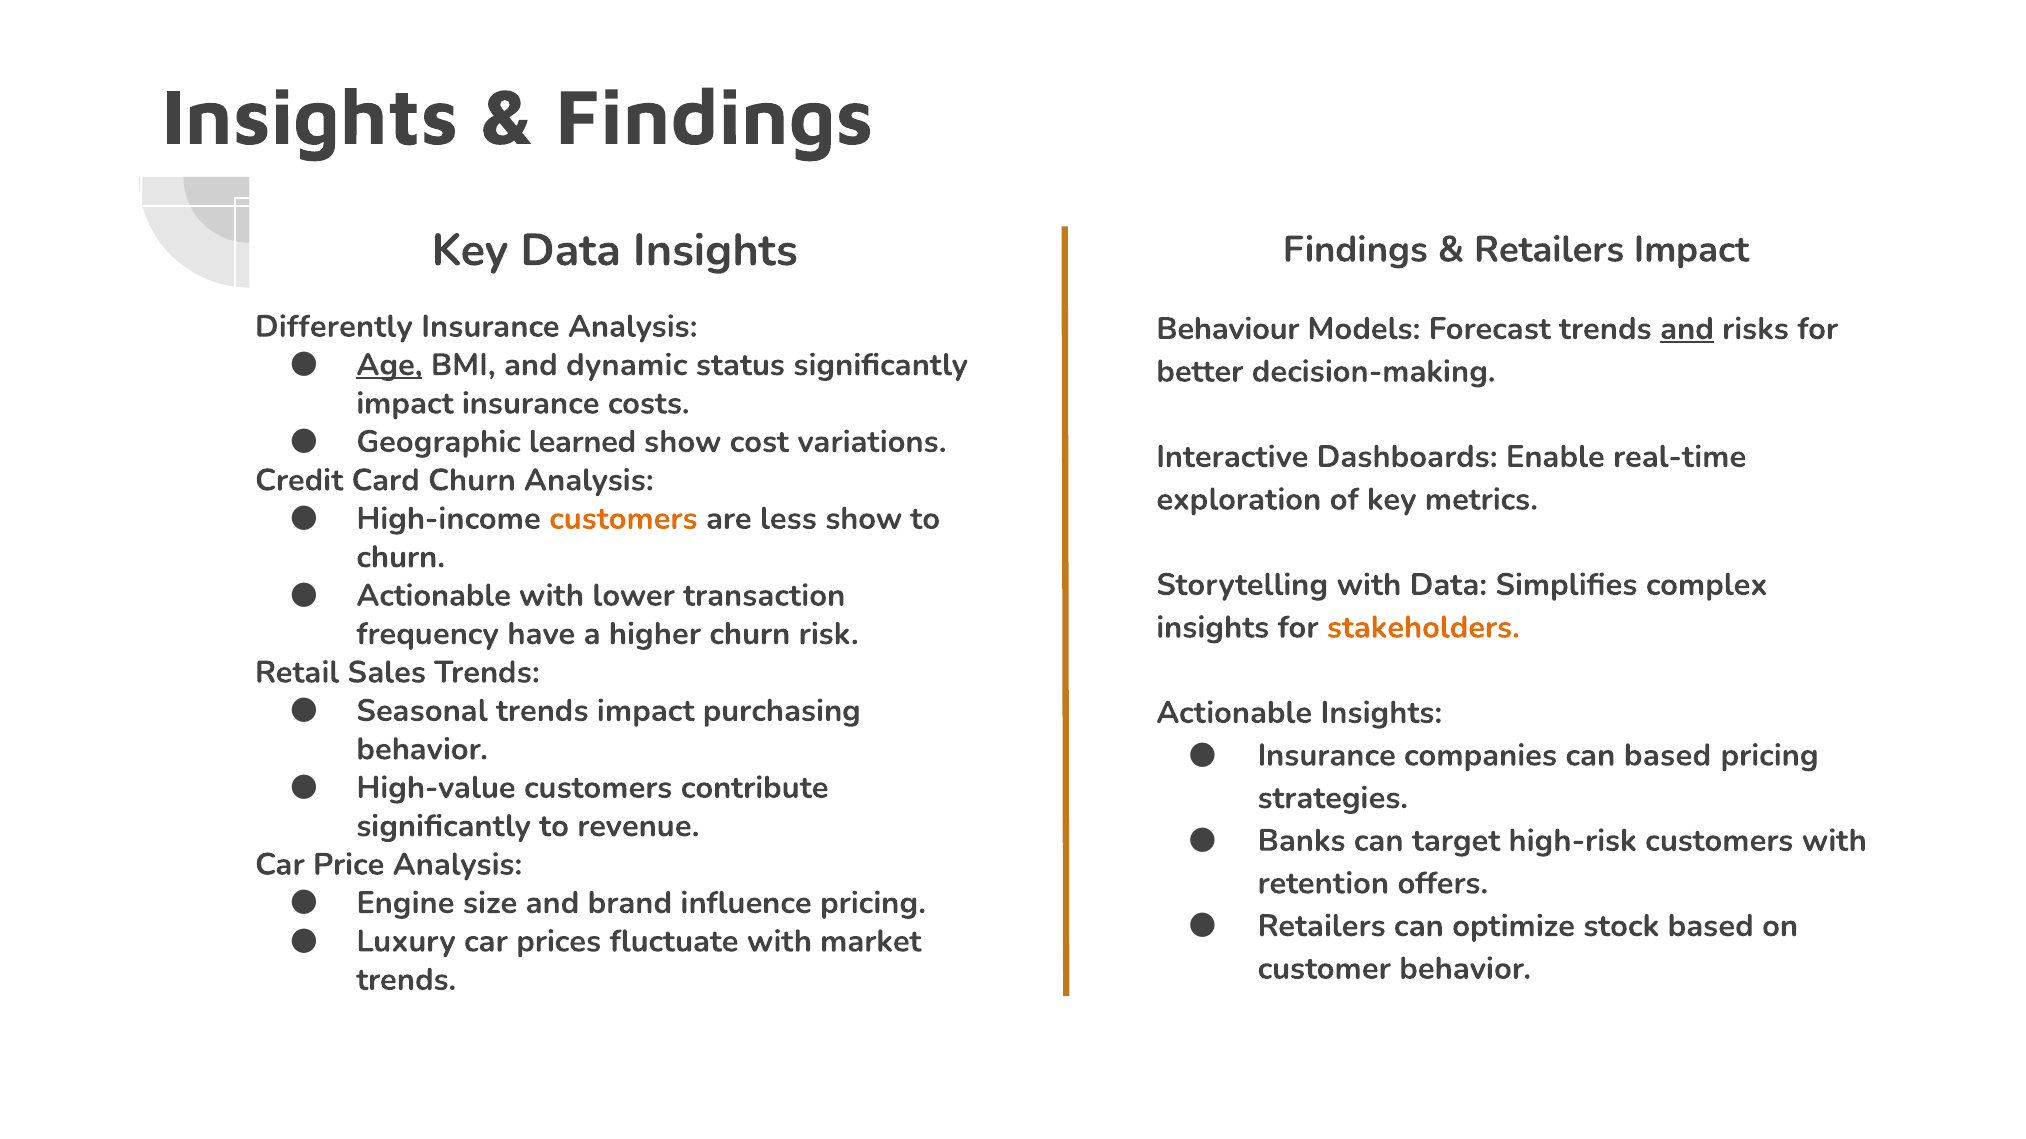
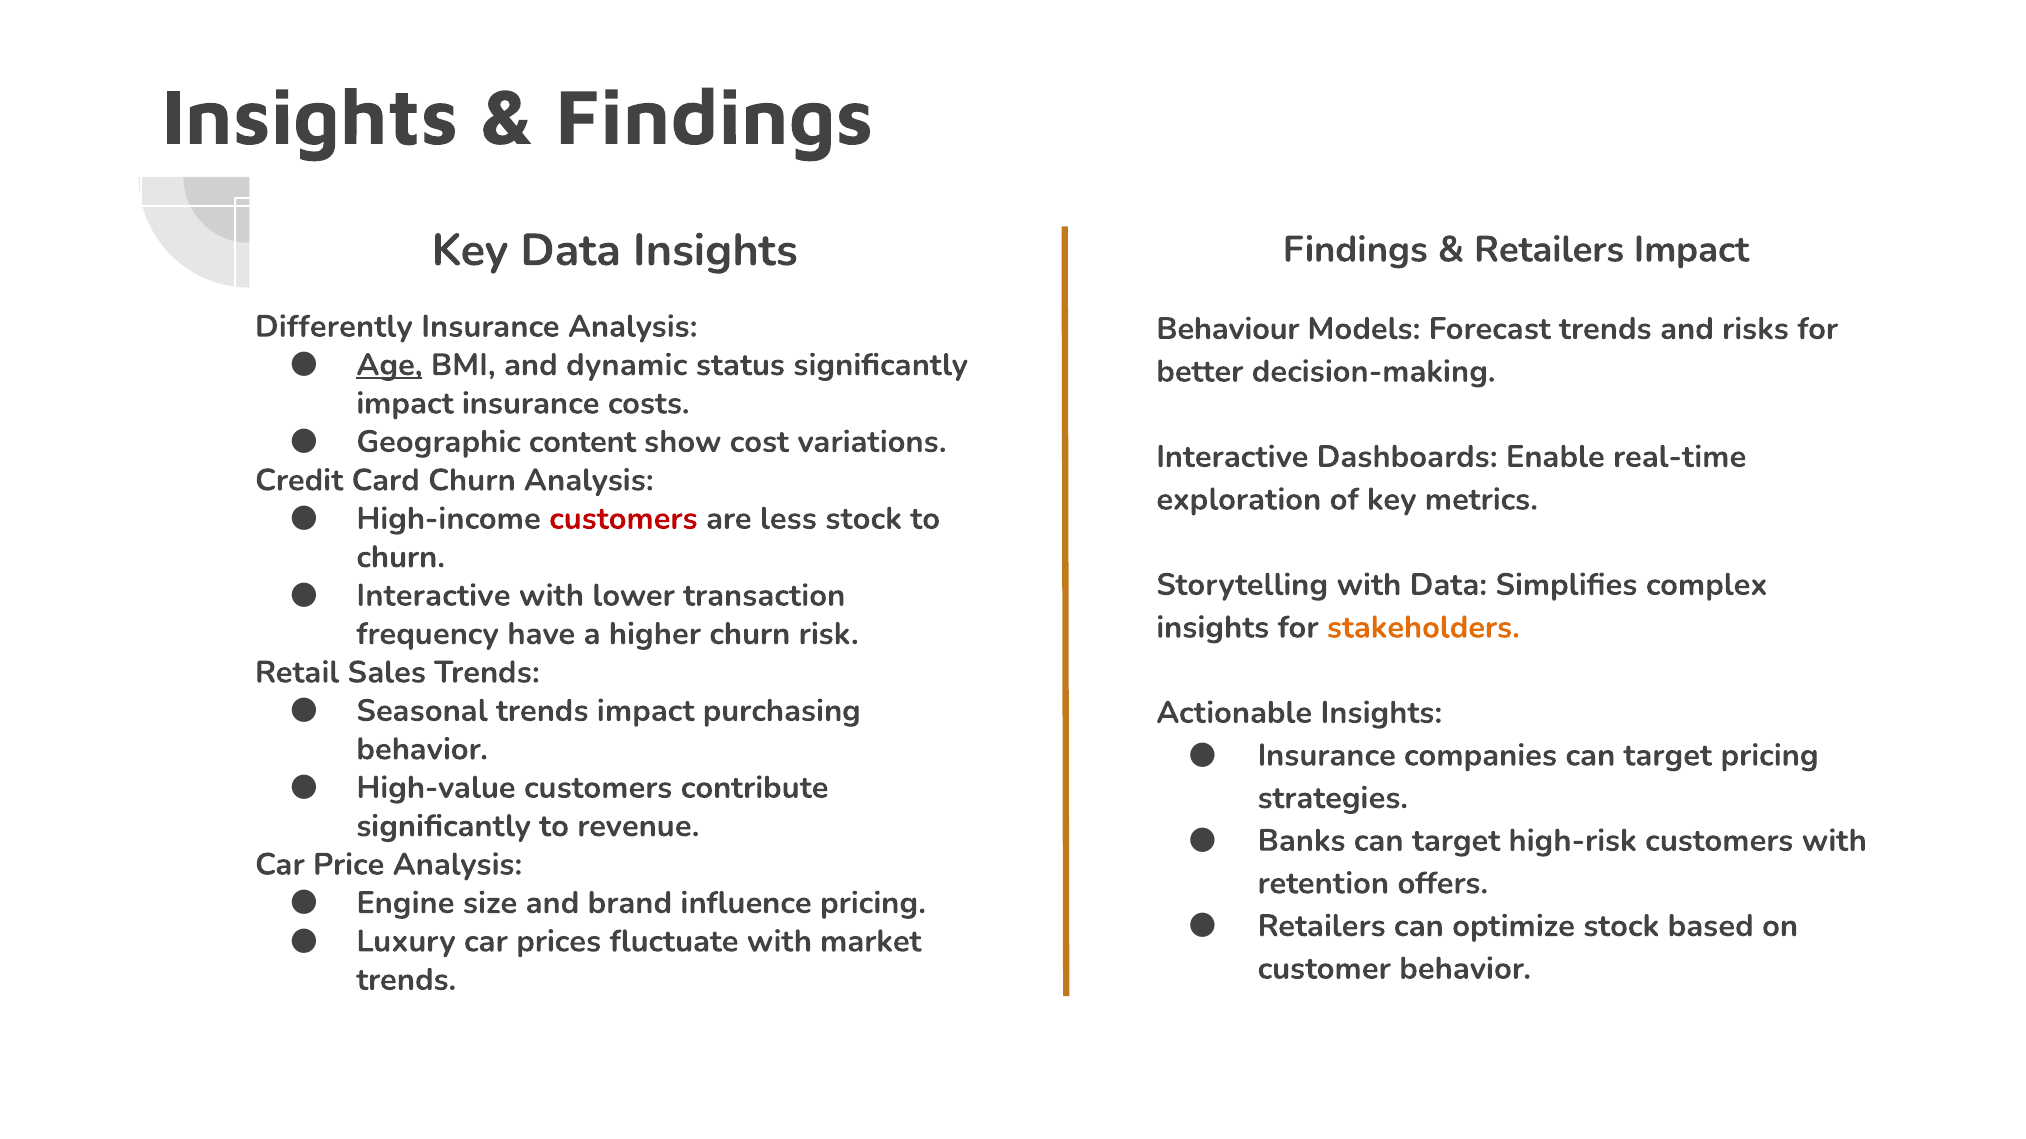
and underline: present -> none (1687, 329)
learned: learned -> content (583, 442)
customers colour: orange -> red (623, 519)
less show: show -> stock (864, 519)
Actionable: Actionable -> Interactive (433, 596)
companies can based: based -> target (1668, 756)
